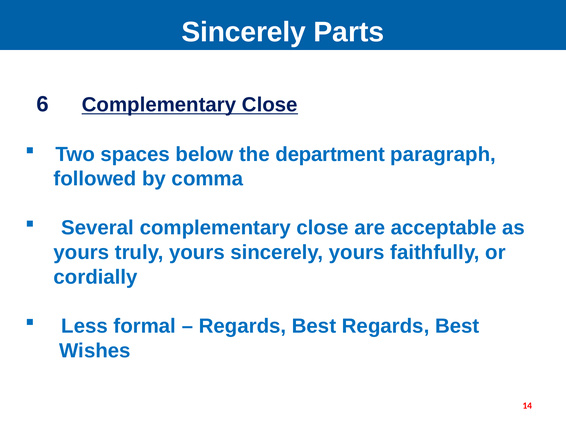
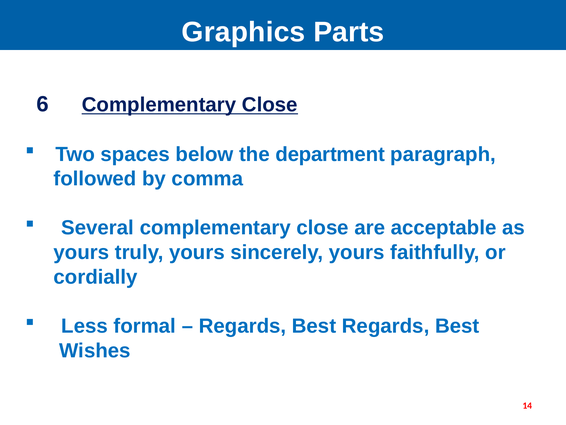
Sincerely: Sincerely -> Graphics (243, 32)
